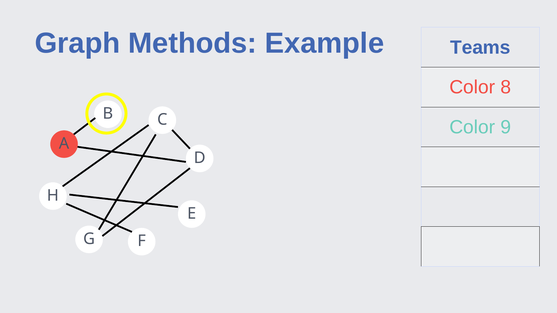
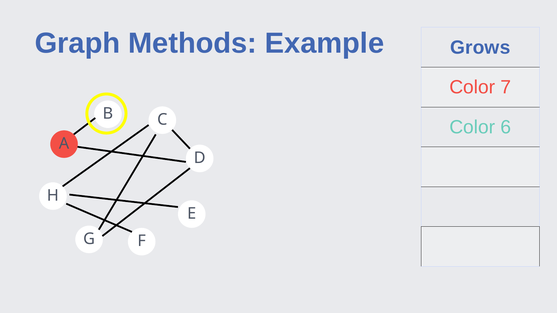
Teams: Teams -> Grows (480, 48)
8: 8 -> 7 (506, 87)
9: 9 -> 6 (506, 127)
